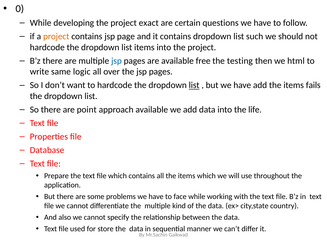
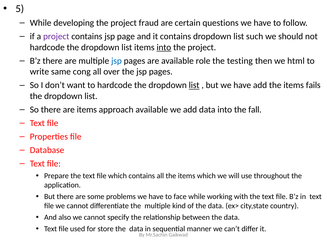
0: 0 -> 5 (20, 9)
exact: exact -> fraud (149, 23)
project colour: orange -> purple (56, 36)
into underline: none -> present (164, 47)
free: free -> role (203, 61)
logic: logic -> cong (82, 72)
are point: point -> items (87, 109)
life: life -> fall (255, 109)
